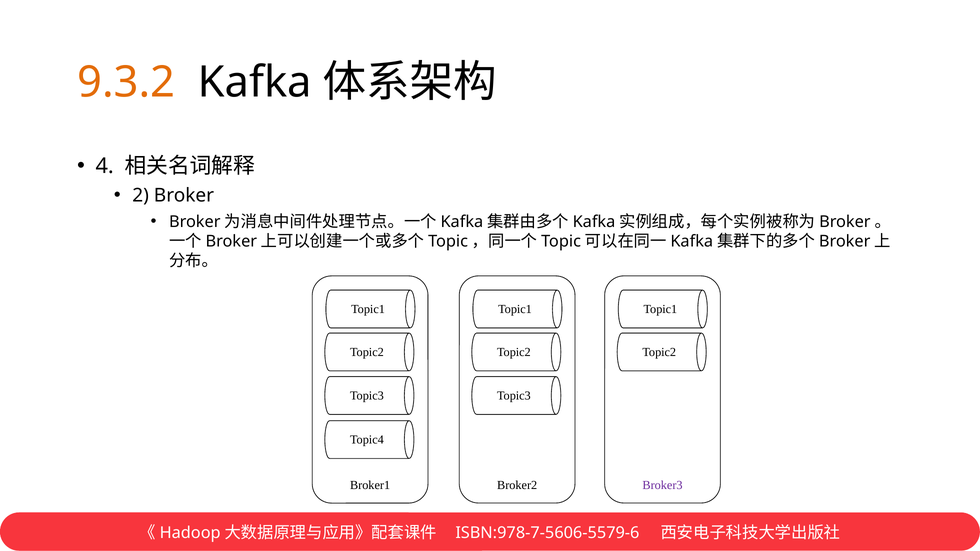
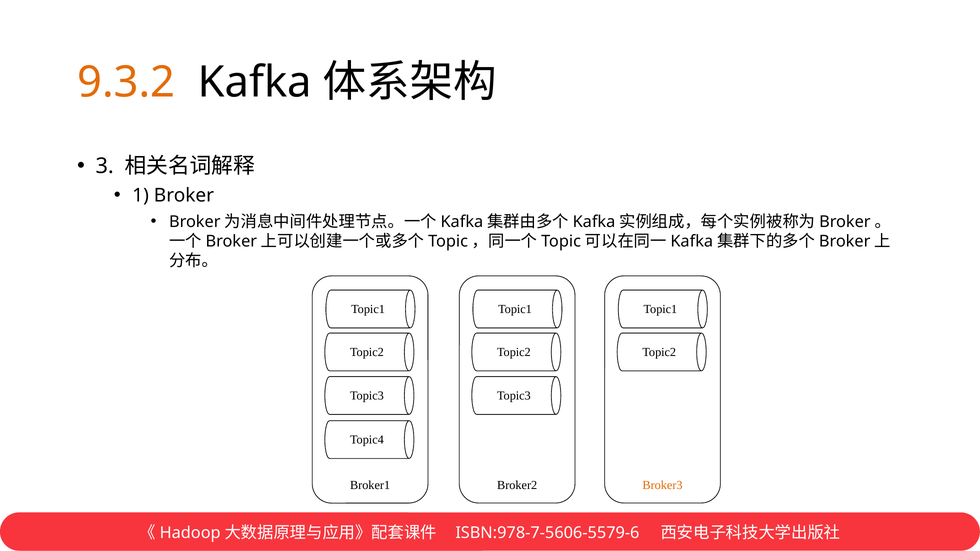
4: 4 -> 3 (105, 166)
2: 2 -> 1 (141, 196)
Broker3 colour: purple -> orange (663, 485)
